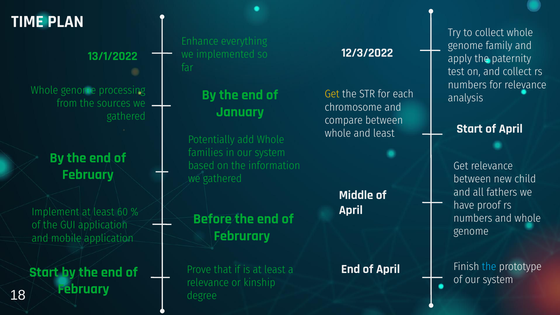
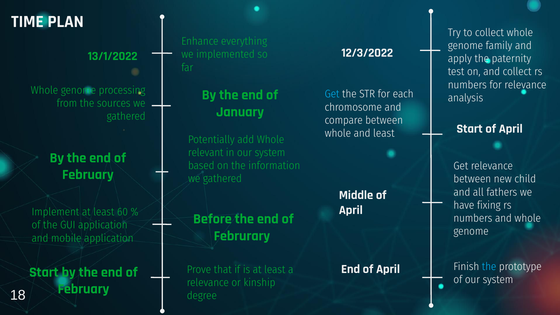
Get colour: yellow -> light blue (332, 94)
families: families -> relevant (206, 153)
proof: proof -> fixing (489, 205)
